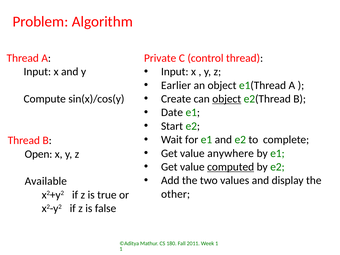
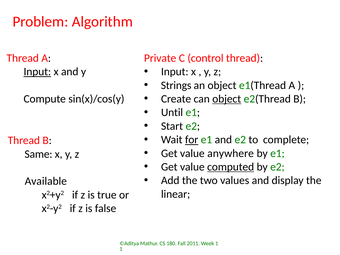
Input underline: none -> present (37, 72)
Earlier: Earlier -> Strings (176, 85)
Date: Date -> Until (172, 112)
for underline: none -> present (192, 140)
Open: Open -> Same (38, 154)
other: other -> linear (176, 194)
